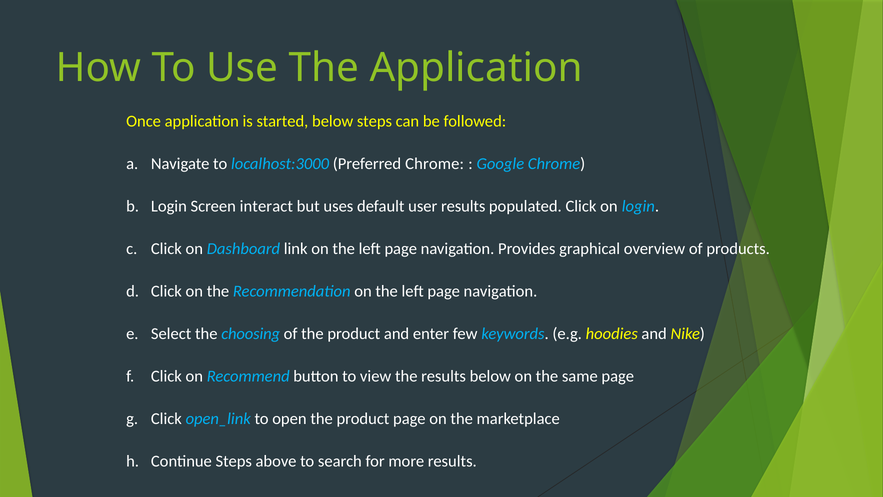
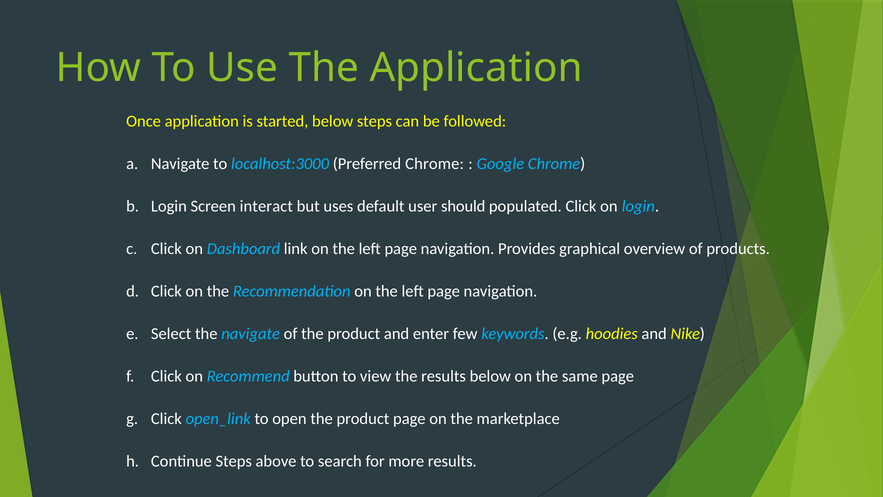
user results: results -> should (463, 206)
the choosing: choosing -> navigate (251, 334)
